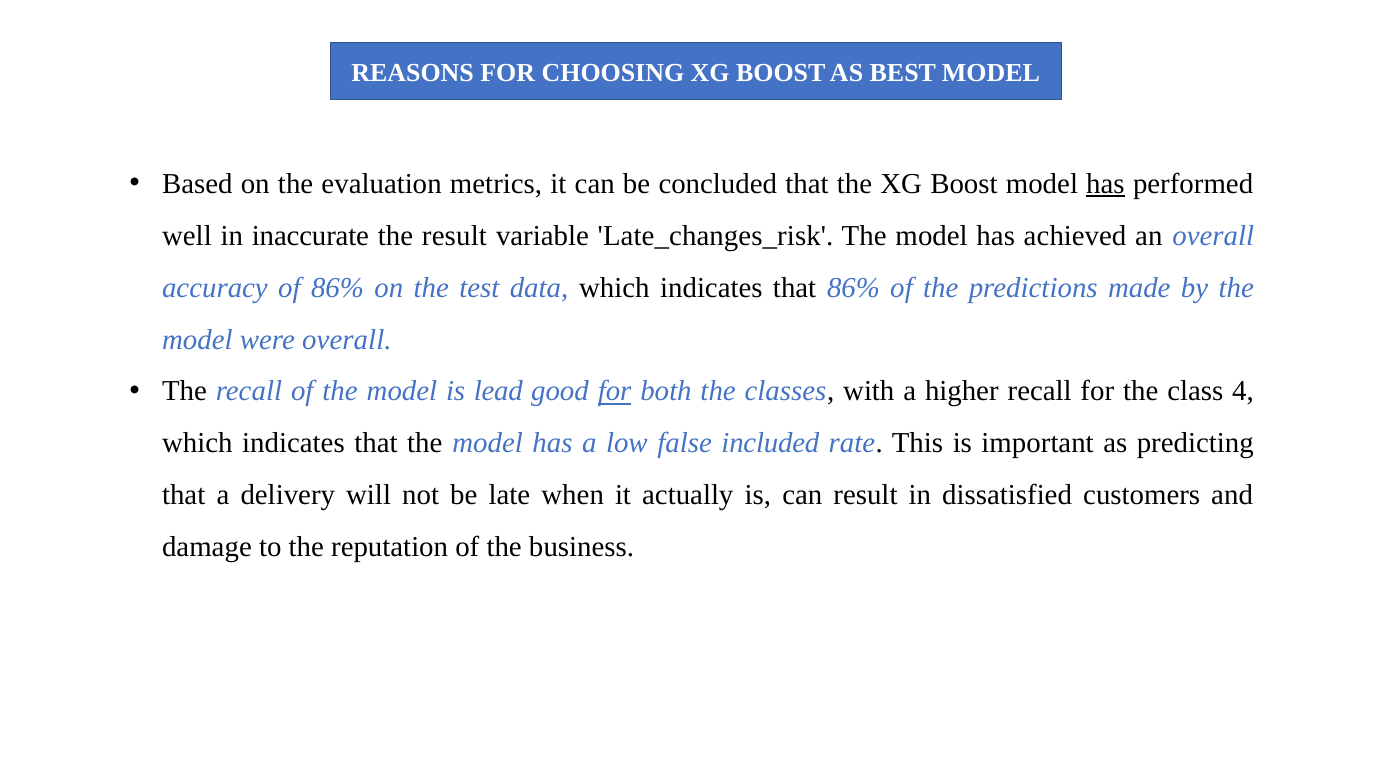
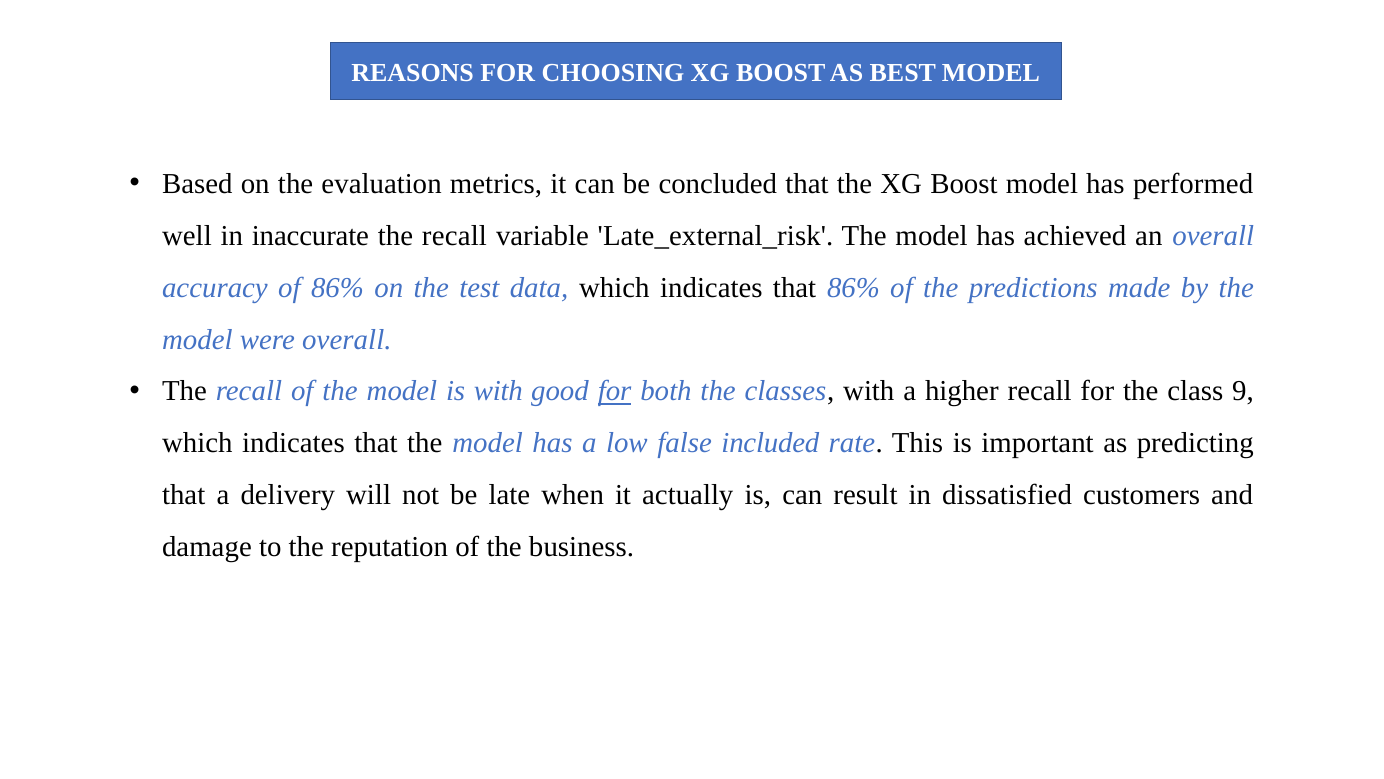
has underline: present -> none (1105, 184)
result: result -> recall (454, 236)
Late_changes_risk: Late_changes_risk -> Late_external_risk (716, 236)
is lead: lead -> with (498, 391)
4: 4 -> 9 (1243, 391)
